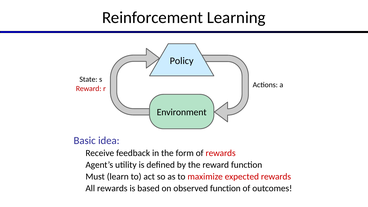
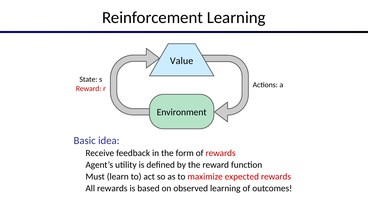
Policy: Policy -> Value (182, 61)
observed function: function -> learning (225, 188)
